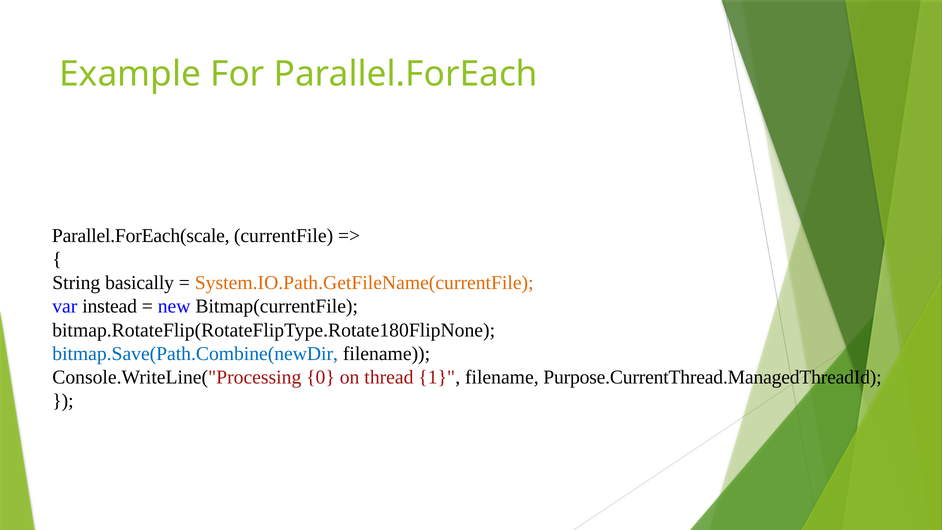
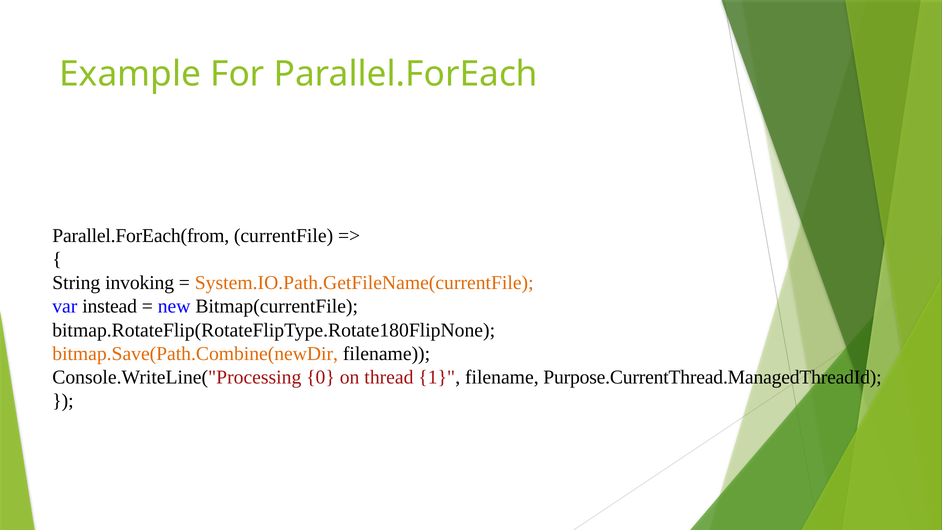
Parallel.ForEach(scale: Parallel.ForEach(scale -> Parallel.ForEach(from (141, 236)
basically: basically -> invoking (140, 283)
bitmap.Save(Path.Combine(newDir colour: blue -> orange (195, 354)
